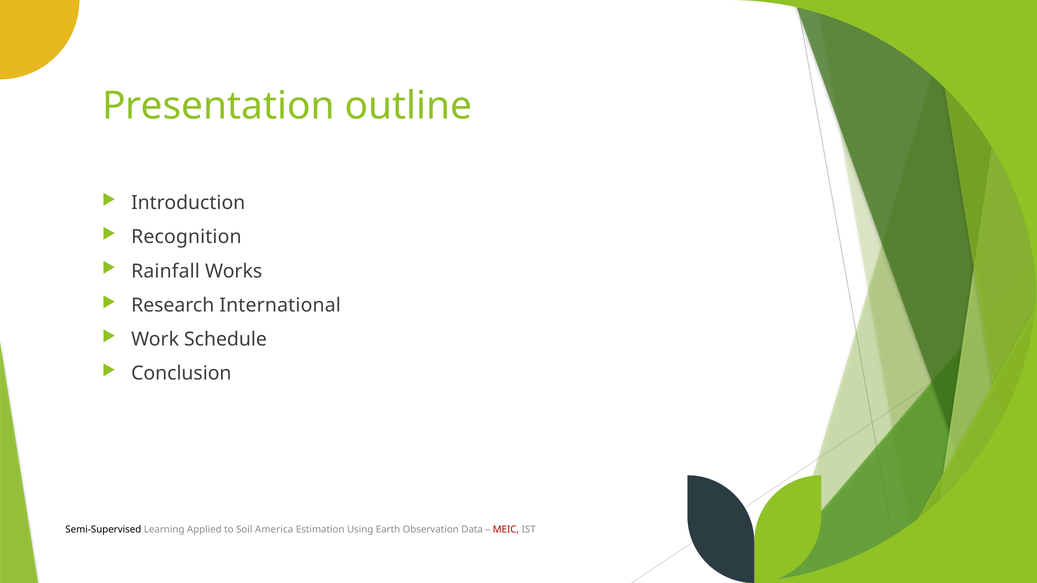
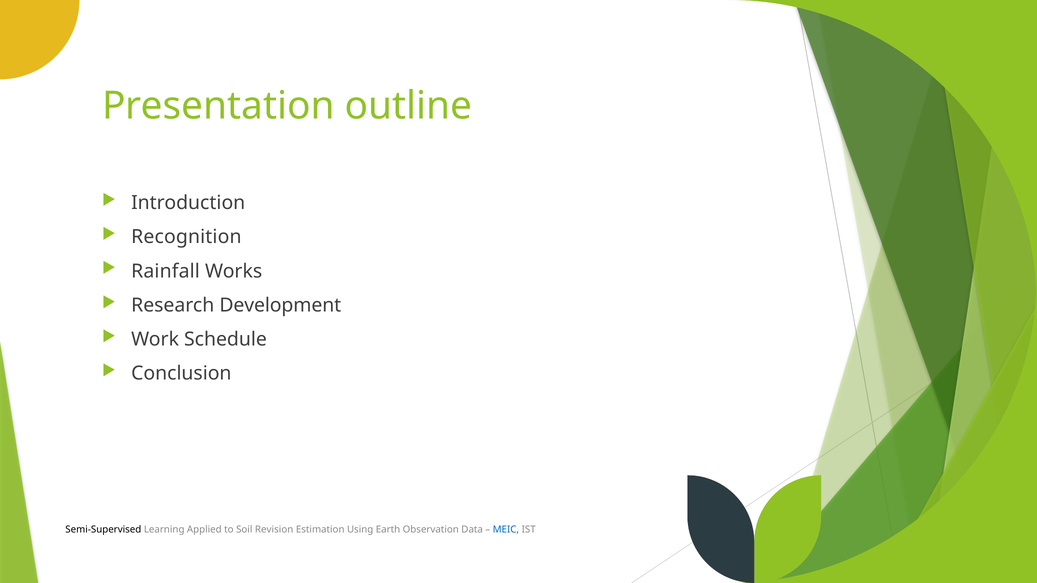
International: International -> Development (280, 305)
America: America -> Revision (274, 530)
MEIC colour: red -> blue (506, 530)
